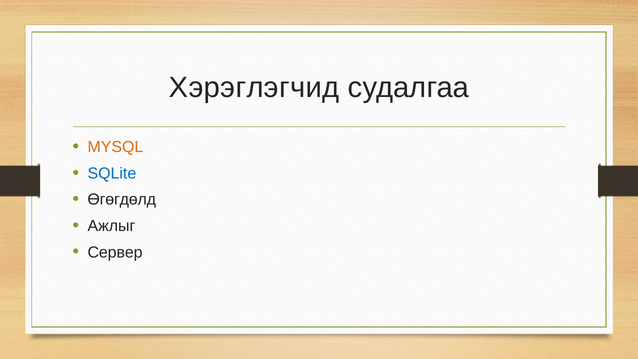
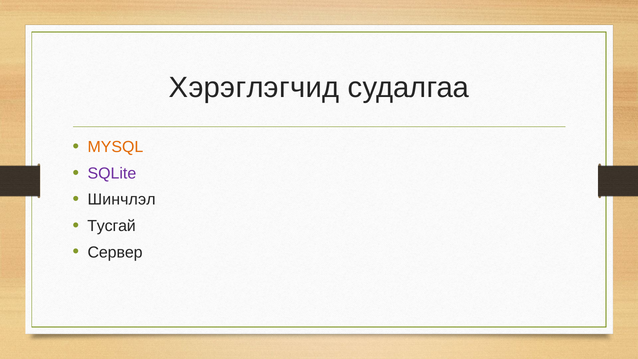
SQLite colour: blue -> purple (112, 173)
Өгөгдөлд: Өгөгдөлд -> Шинчлэл (122, 200)
Ажлыг: Ажлыг -> Тусгай (112, 226)
